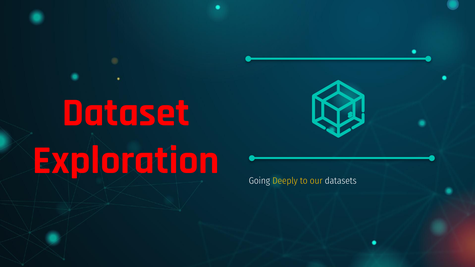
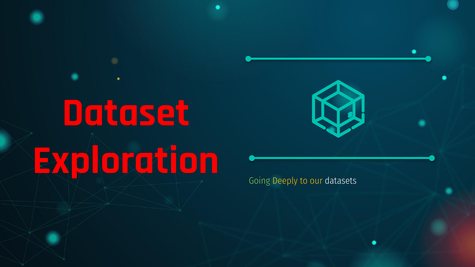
Going colour: white -> light green (259, 181)
